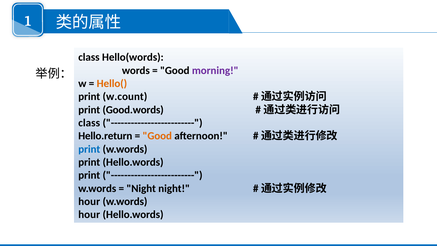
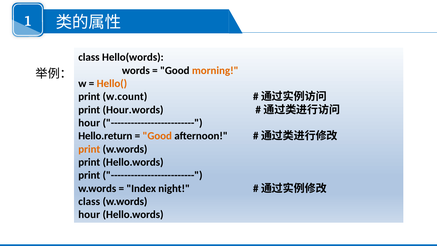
morning colour: purple -> orange (215, 70)
Good.words: Good.words -> Hour.words (133, 110)
class: class -> hour (89, 123)
print colour: blue -> orange (89, 149)
Night: Night -> Index (141, 188)
hour: hour -> class (89, 201)
